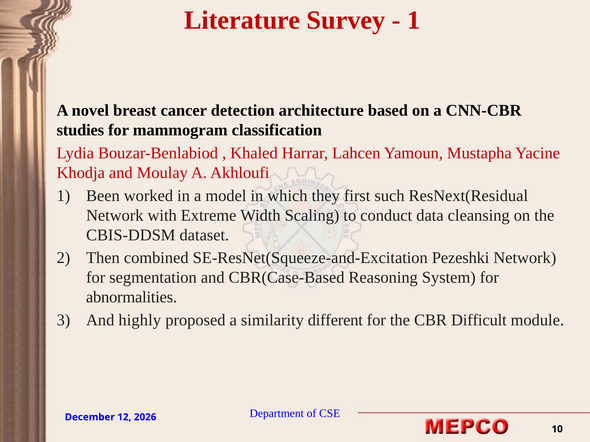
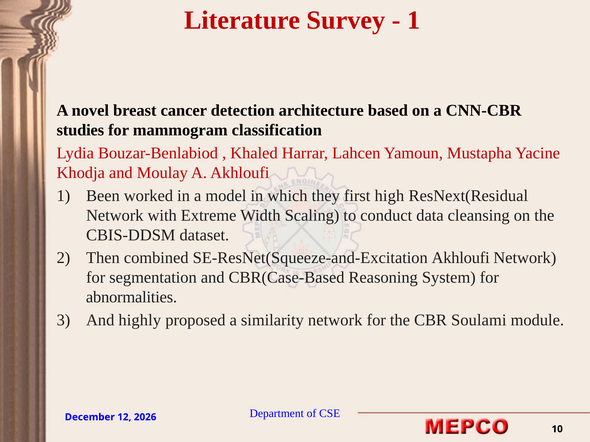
such: such -> high (389, 196)
SE-ResNet(Squeeze-and-Excitation Pezeshki: Pezeshki -> Akhloufi (461, 258)
similarity different: different -> network (335, 320)
Difficult: Difficult -> Soulami (479, 320)
